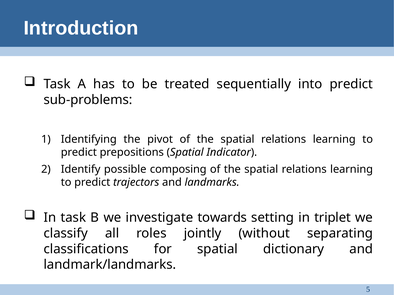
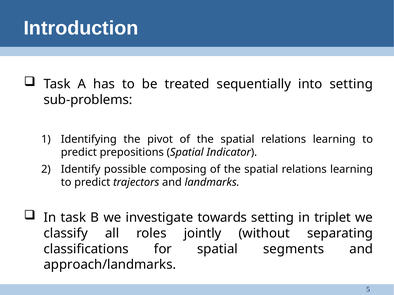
into predict: predict -> setting (351, 84)
dictionary: dictionary -> segments (294, 249)
landmark/landmarks: landmark/landmarks -> approach/landmarks (110, 265)
